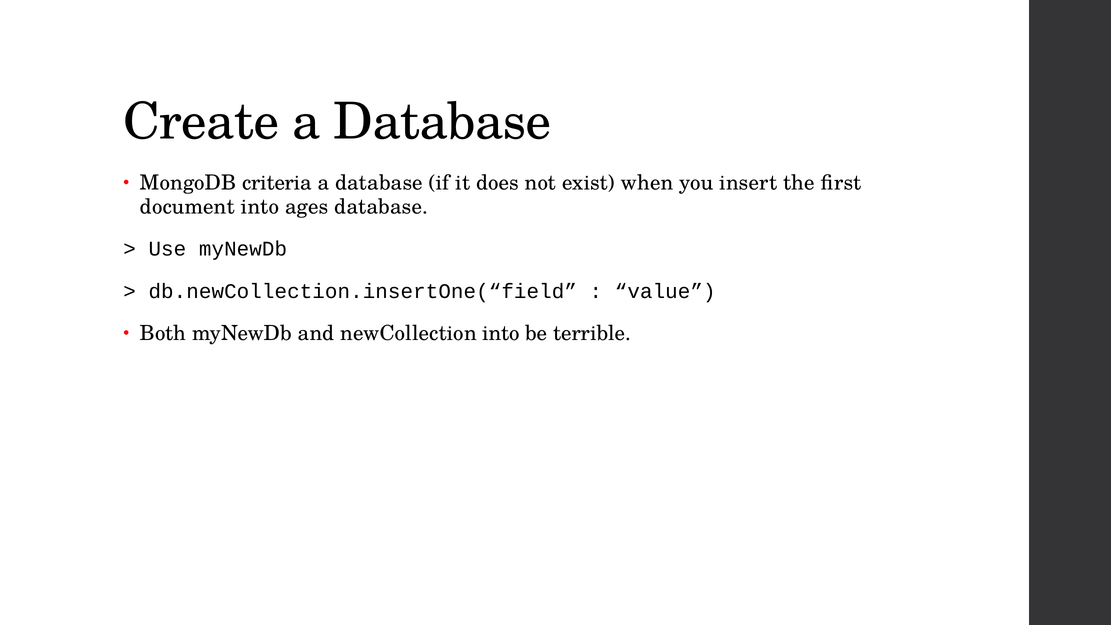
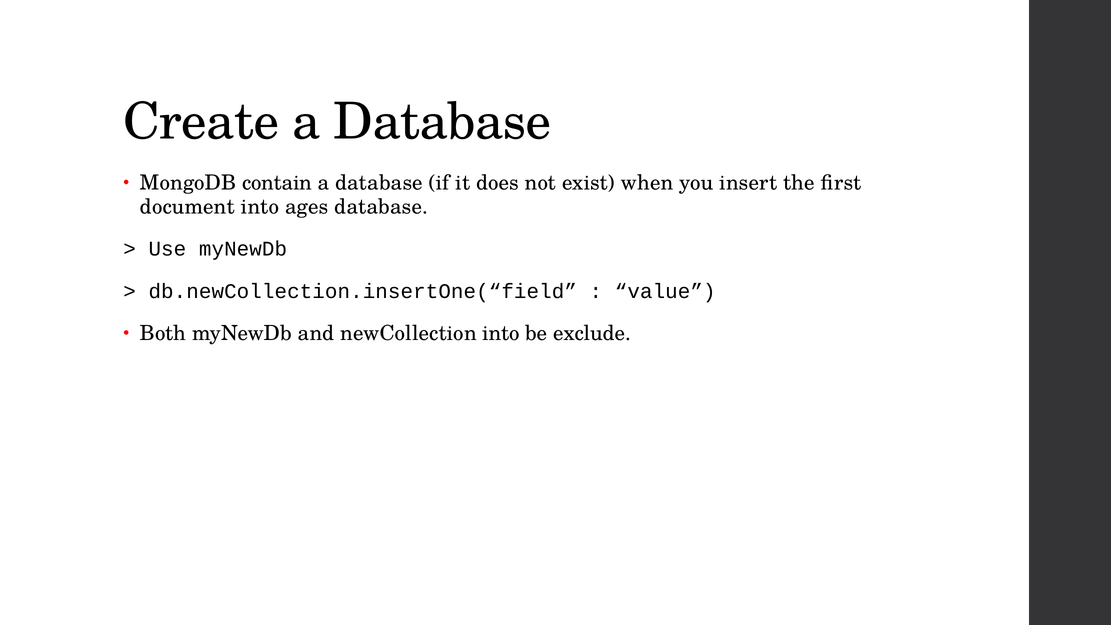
criteria: criteria -> contain (277, 183)
terrible: terrible -> exclude (592, 334)
